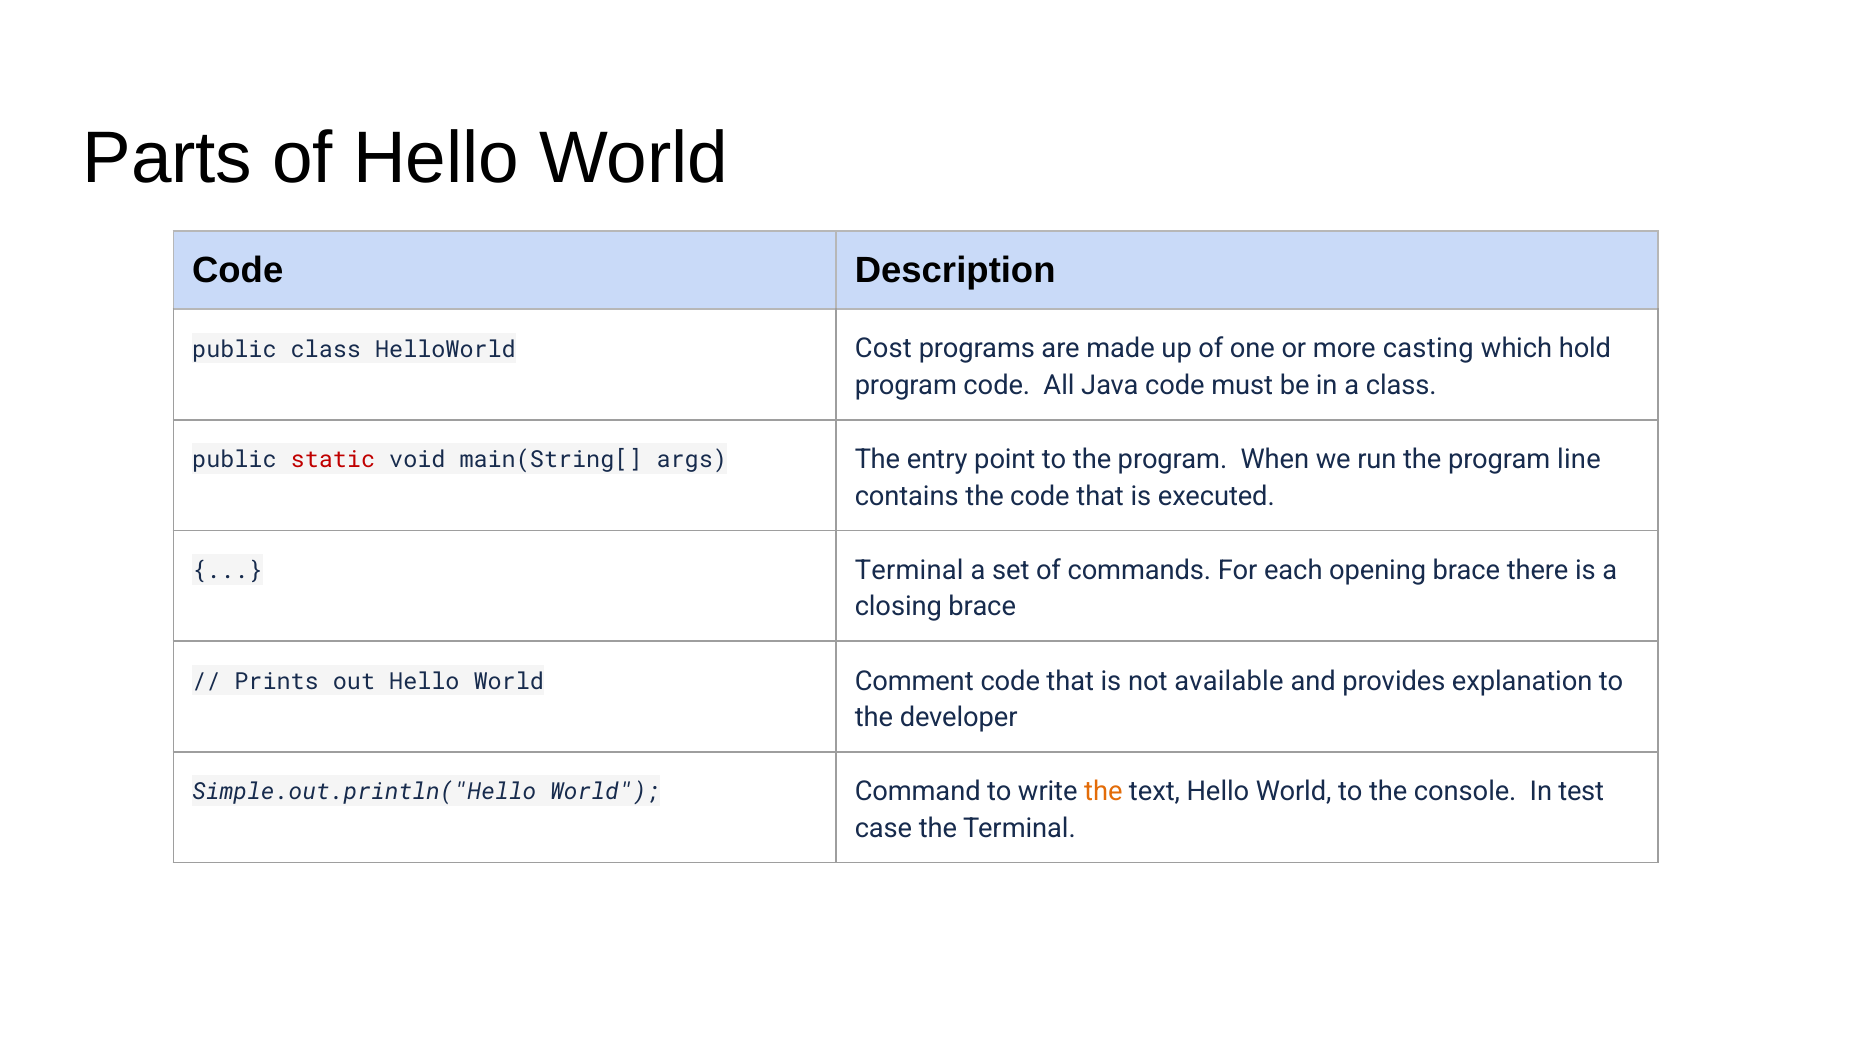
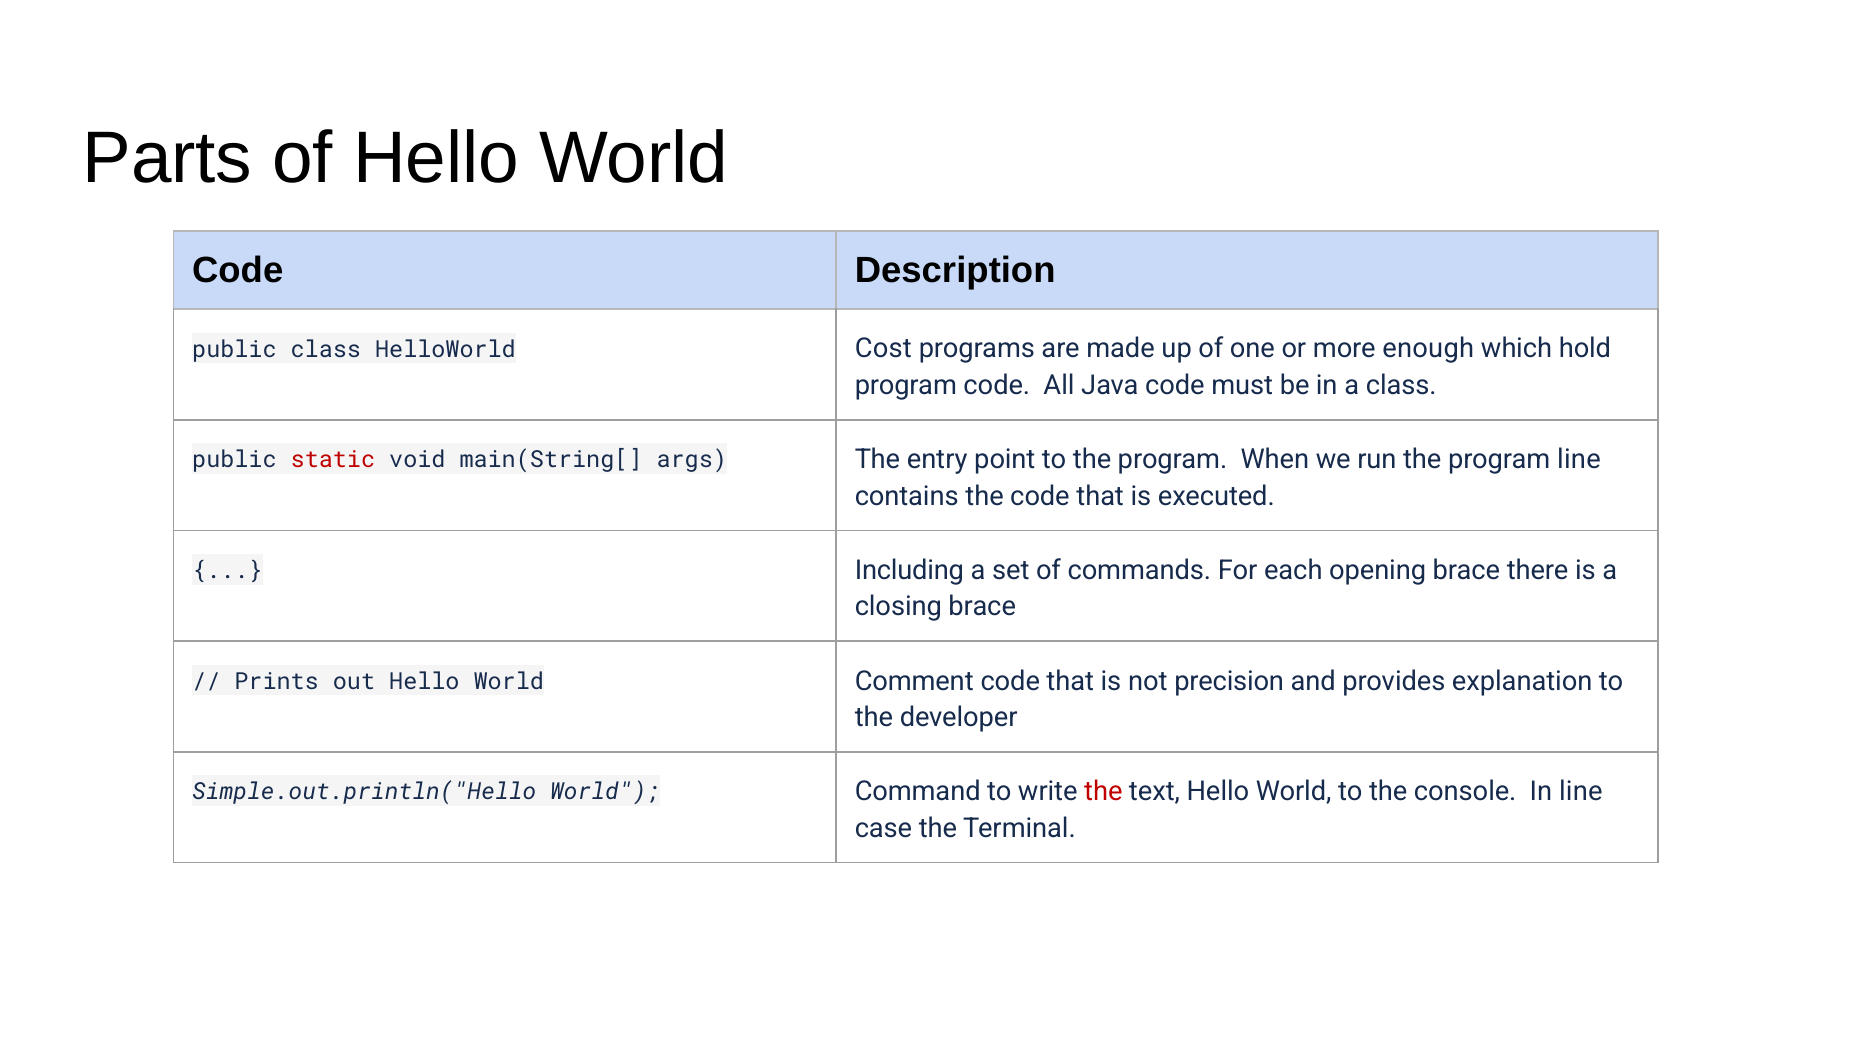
casting: casting -> enough (1428, 349)
Terminal: Terminal -> Including (909, 570)
available: available -> precision (1229, 681)
the colour: orange -> red (1103, 791)
In test: test -> line (1581, 791)
